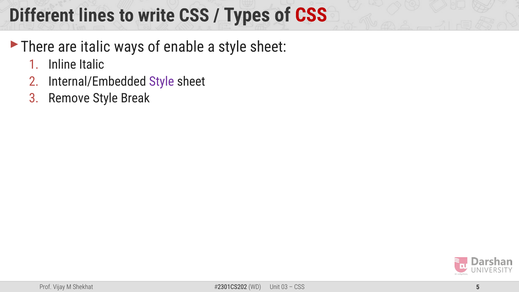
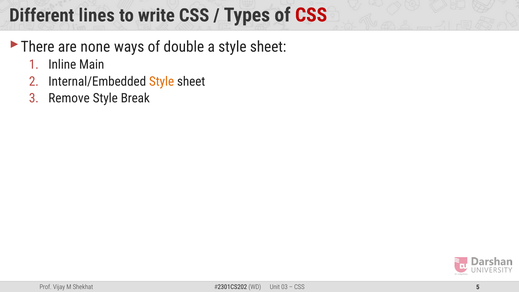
are italic: italic -> none (95, 47)
enable: enable -> double (184, 47)
Inline Italic: Italic -> Main (92, 65)
Style colour: purple -> orange (162, 81)
